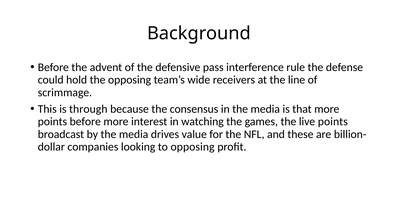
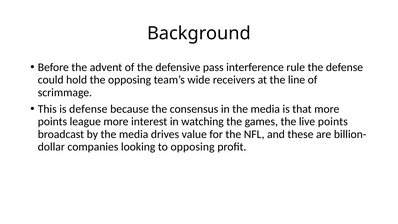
is through: through -> defense (88, 109)
points before: before -> league (85, 122)
